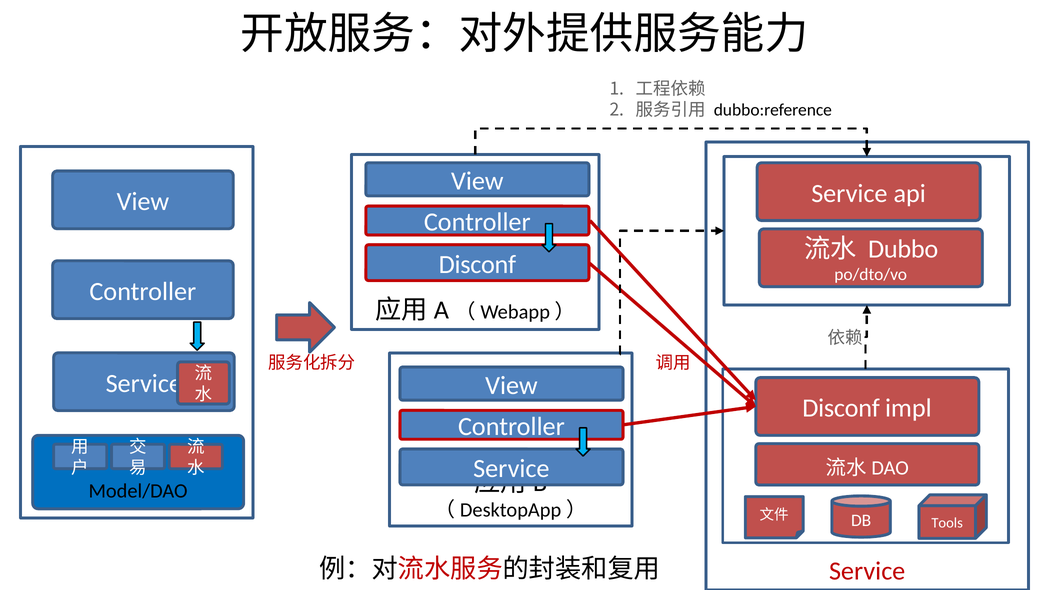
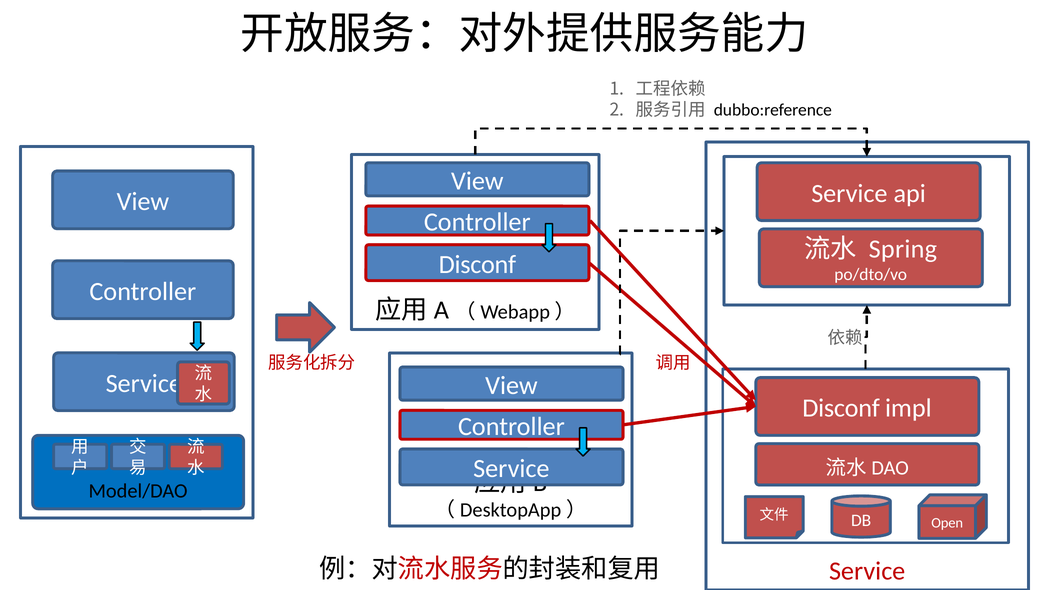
Dubbo: Dubbo -> Spring (903, 249)
Tools: Tools -> Open (947, 523)
